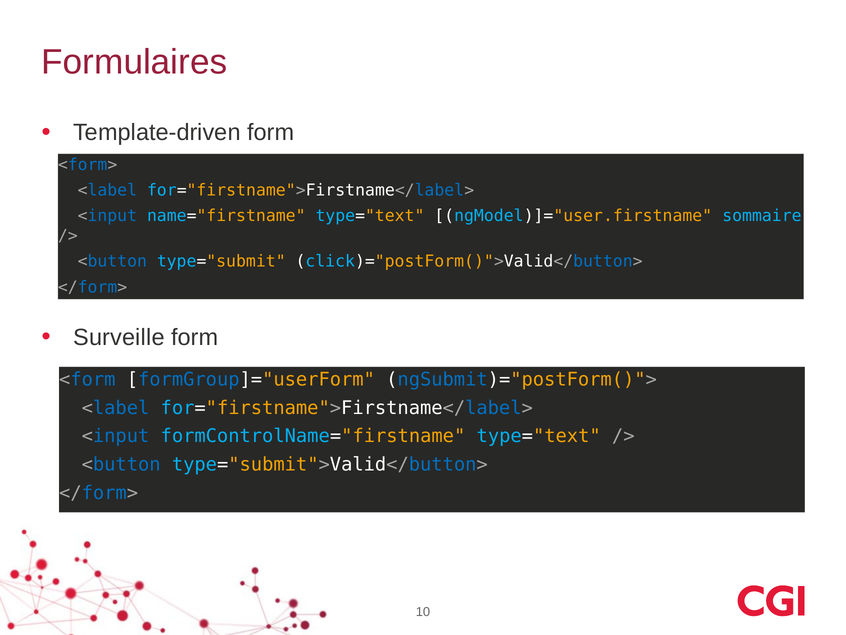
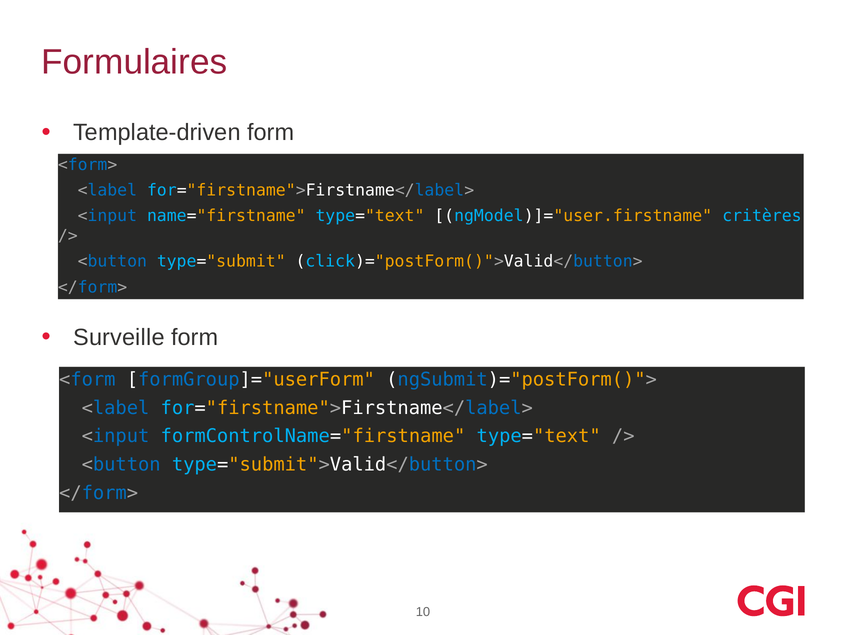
sommaire: sommaire -> critères (762, 216)
